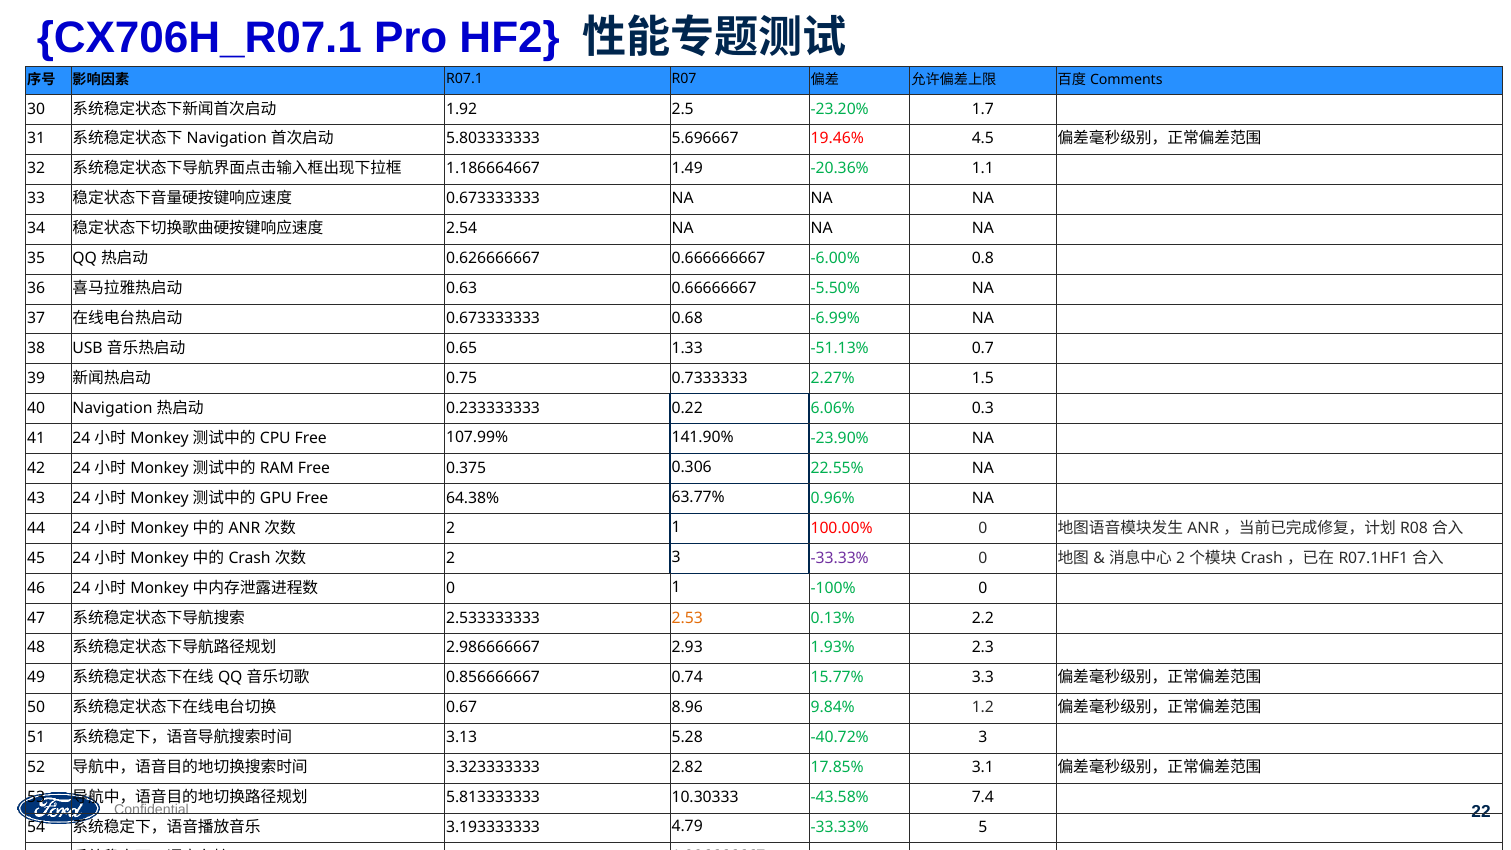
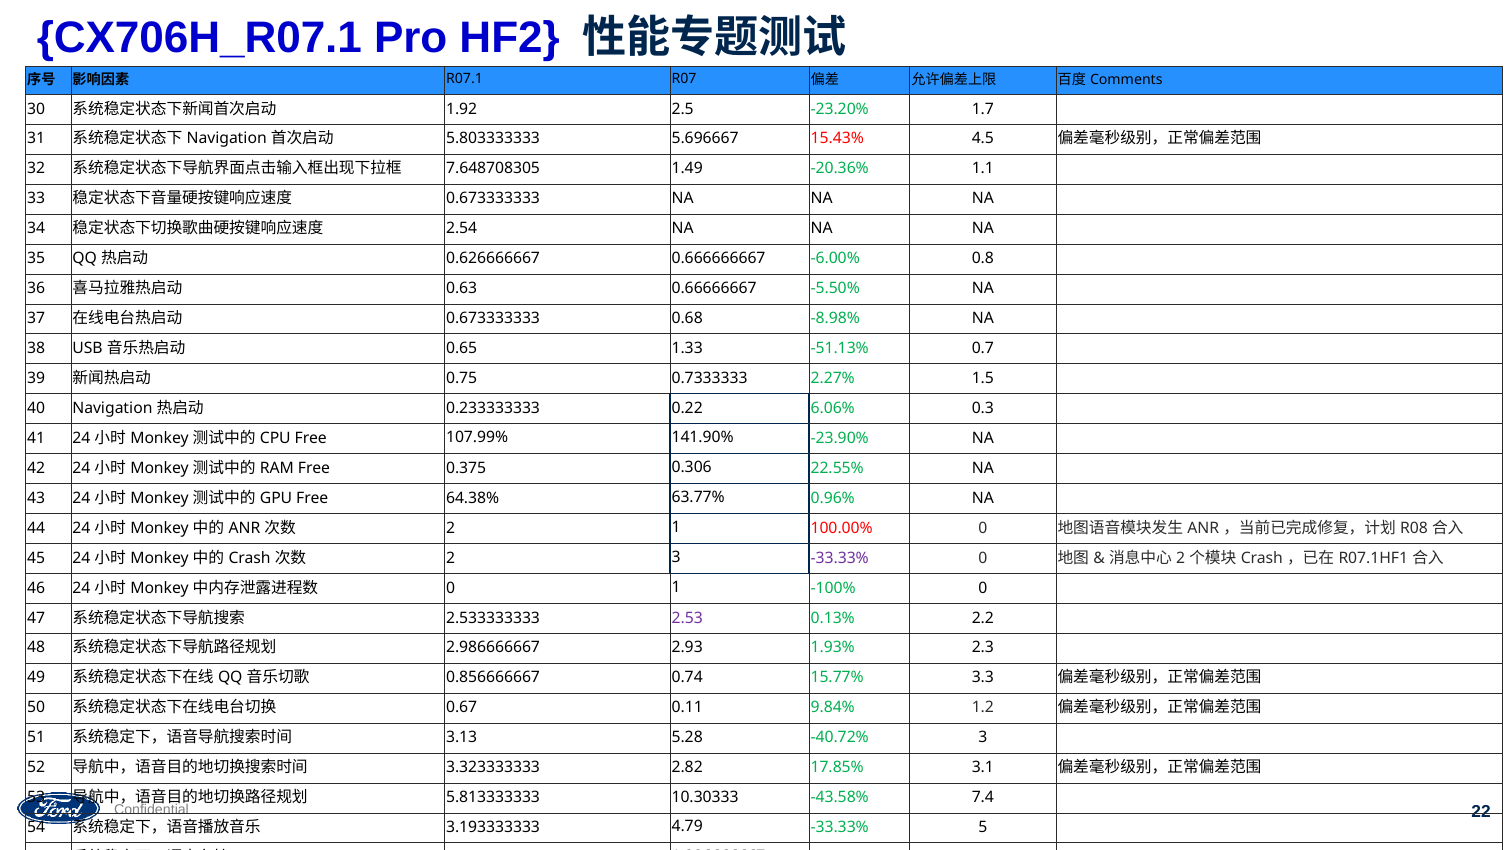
19.46%: 19.46% -> 15.43% (837, 139)
1.186664667: 1.186664667 -> 7.648708305 (493, 169)
-6.99%: -6.99% -> -8.98% (835, 318)
2.53 colour: orange -> purple (687, 618)
8.96: 8.96 -> 0.11 (687, 708)
